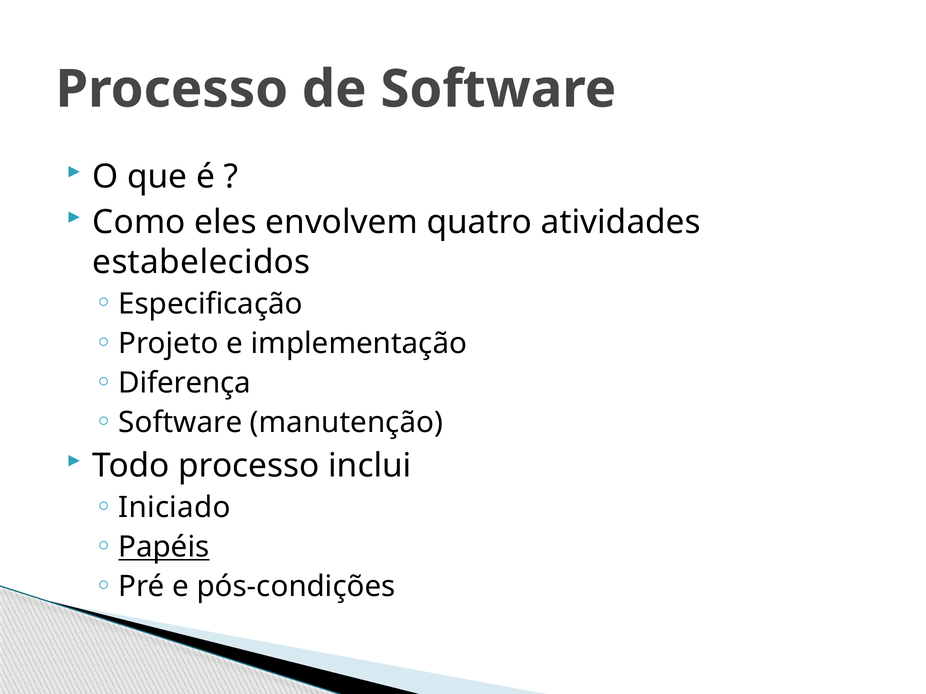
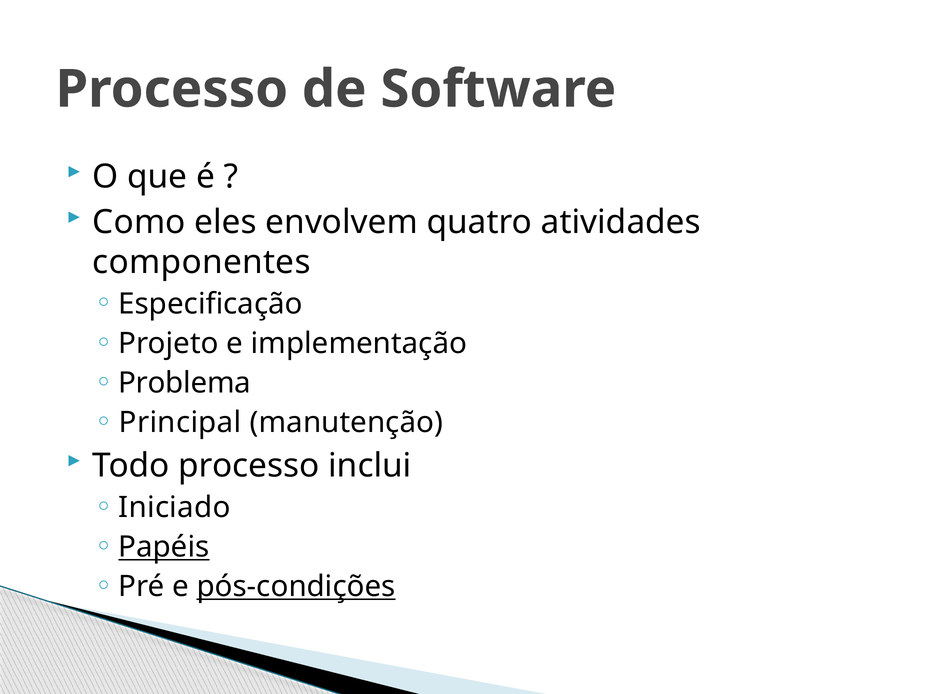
estabelecidos: estabelecidos -> componentes (202, 262)
Diferença: Diferença -> Problema (185, 383)
Software: Software -> Principal (180, 423)
pós-condições underline: none -> present (296, 587)
